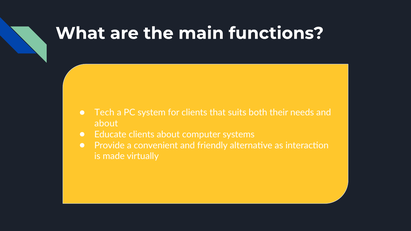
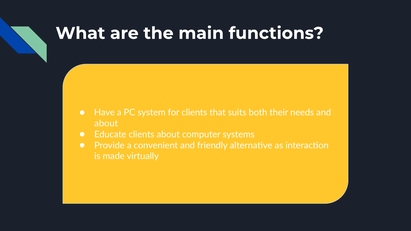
Tech: Tech -> Have (105, 113)
